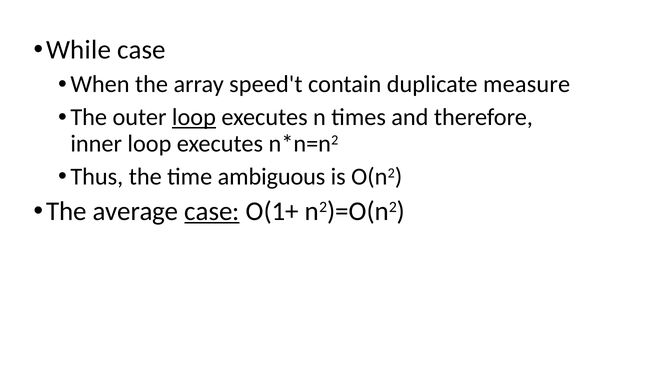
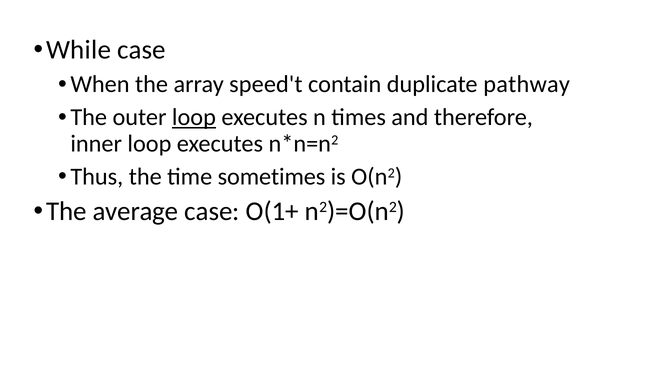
measure: measure -> pathway (527, 84)
ambiguous: ambiguous -> sometimes (272, 177)
case underline: present -> none (212, 211)
